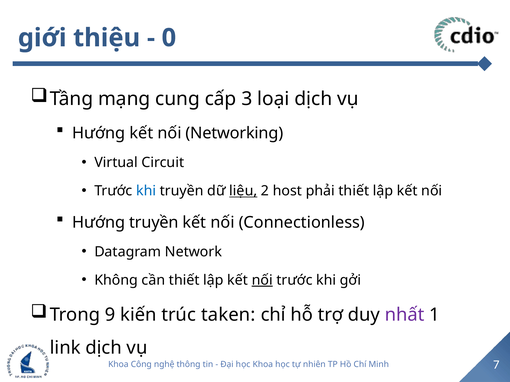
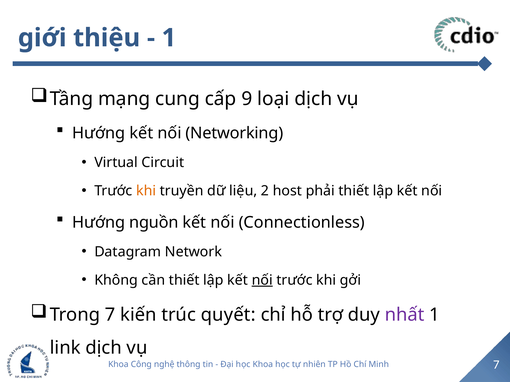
0: 0 -> 1 (169, 38)
3: 3 -> 9 (247, 99)
khi colour: blue -> orange (146, 191)
liệu underline: present -> none (243, 191)
Hướng truyền: truyền -> nguồn (154, 223)
Trong 9: 9 -> 7 (110, 315)
taken: taken -> quyết (228, 315)
